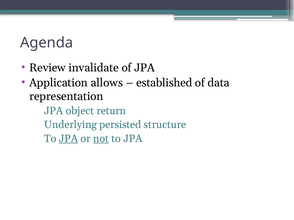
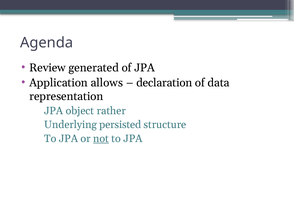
invalidate: invalidate -> generated (94, 68)
established: established -> declaration (164, 83)
return: return -> rather (111, 111)
JPA underline: present -> none (68, 139)
